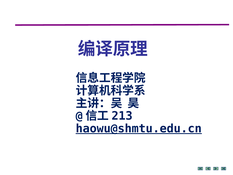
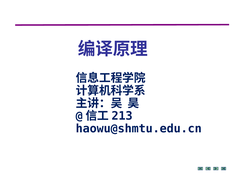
haowu@shmtu.edu.cn underline: present -> none (139, 128)
